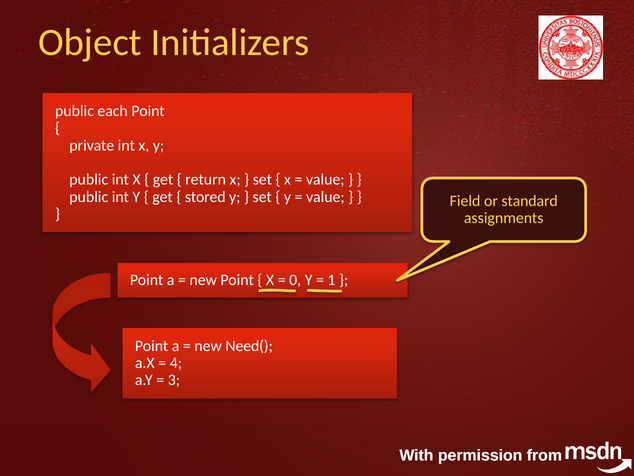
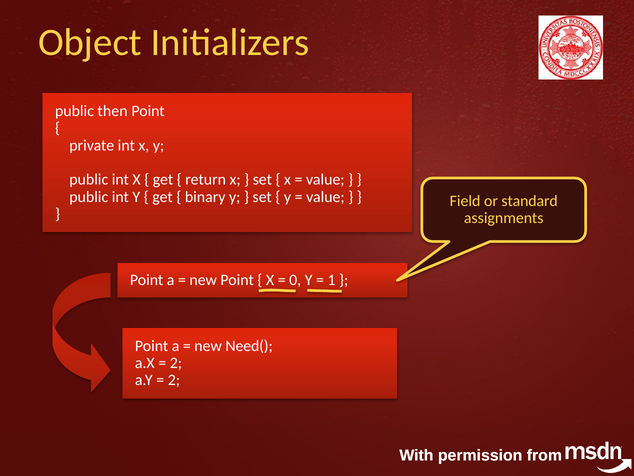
each: each -> then (113, 111)
stored: stored -> binary (205, 197)
4: 4 -> 2 (176, 363)
3: 3 -> 2 (174, 380)
